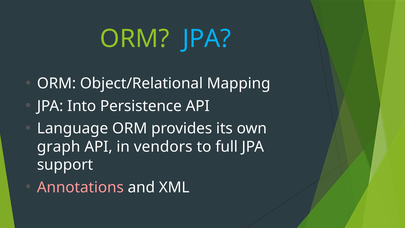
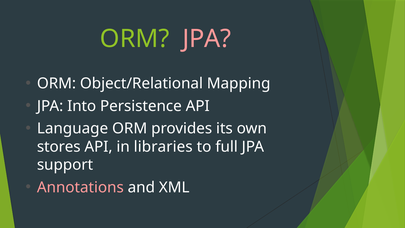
JPA colour: light blue -> pink (207, 39)
graph: graph -> stores (59, 147)
vendors: vendors -> libraries (163, 147)
